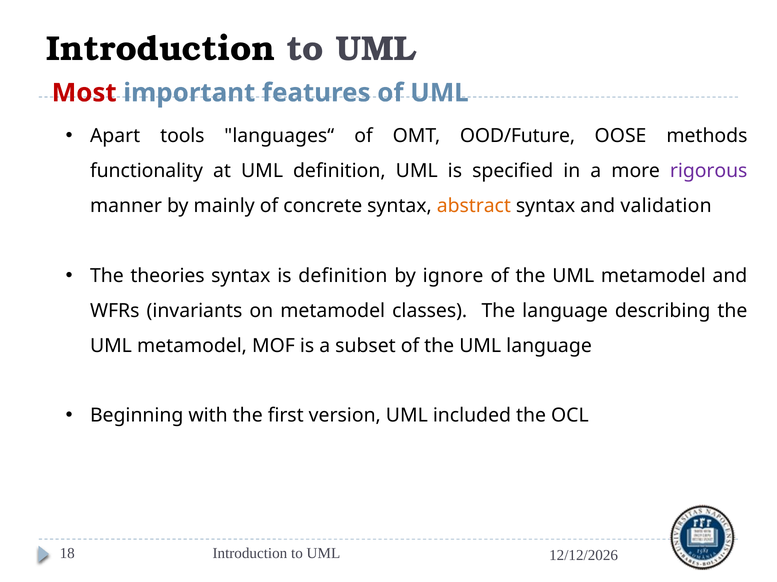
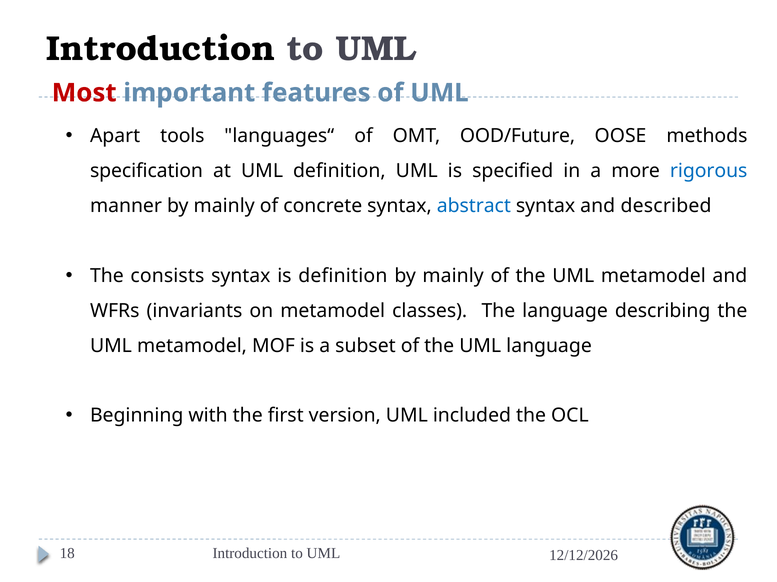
functionality: functionality -> specification (147, 171)
rigorous colour: purple -> blue (709, 171)
abstract colour: orange -> blue (474, 206)
validation: validation -> described (666, 206)
theories: theories -> consists (167, 276)
ignore: ignore -> mainly (453, 276)
